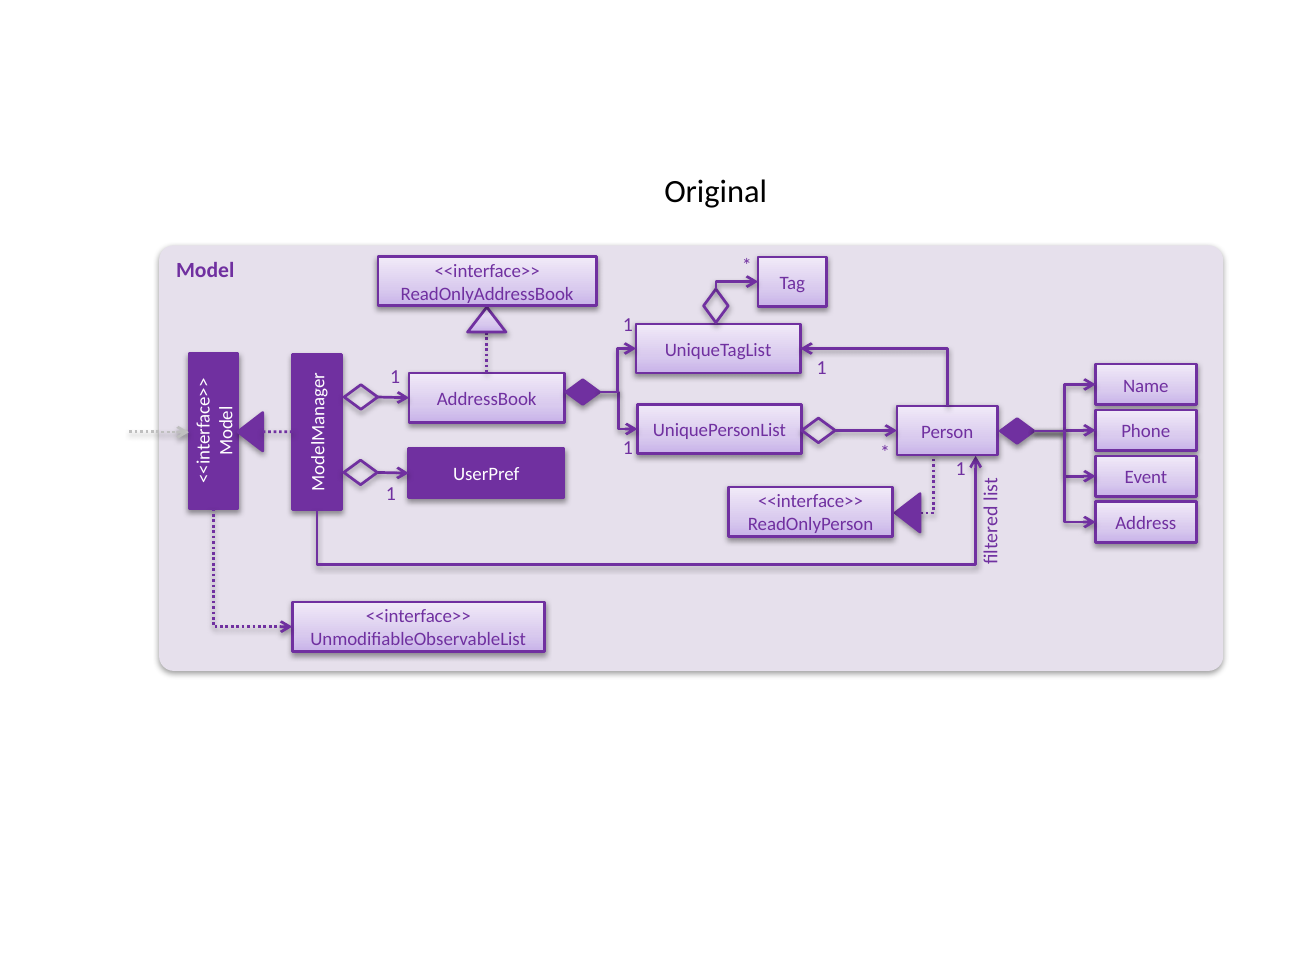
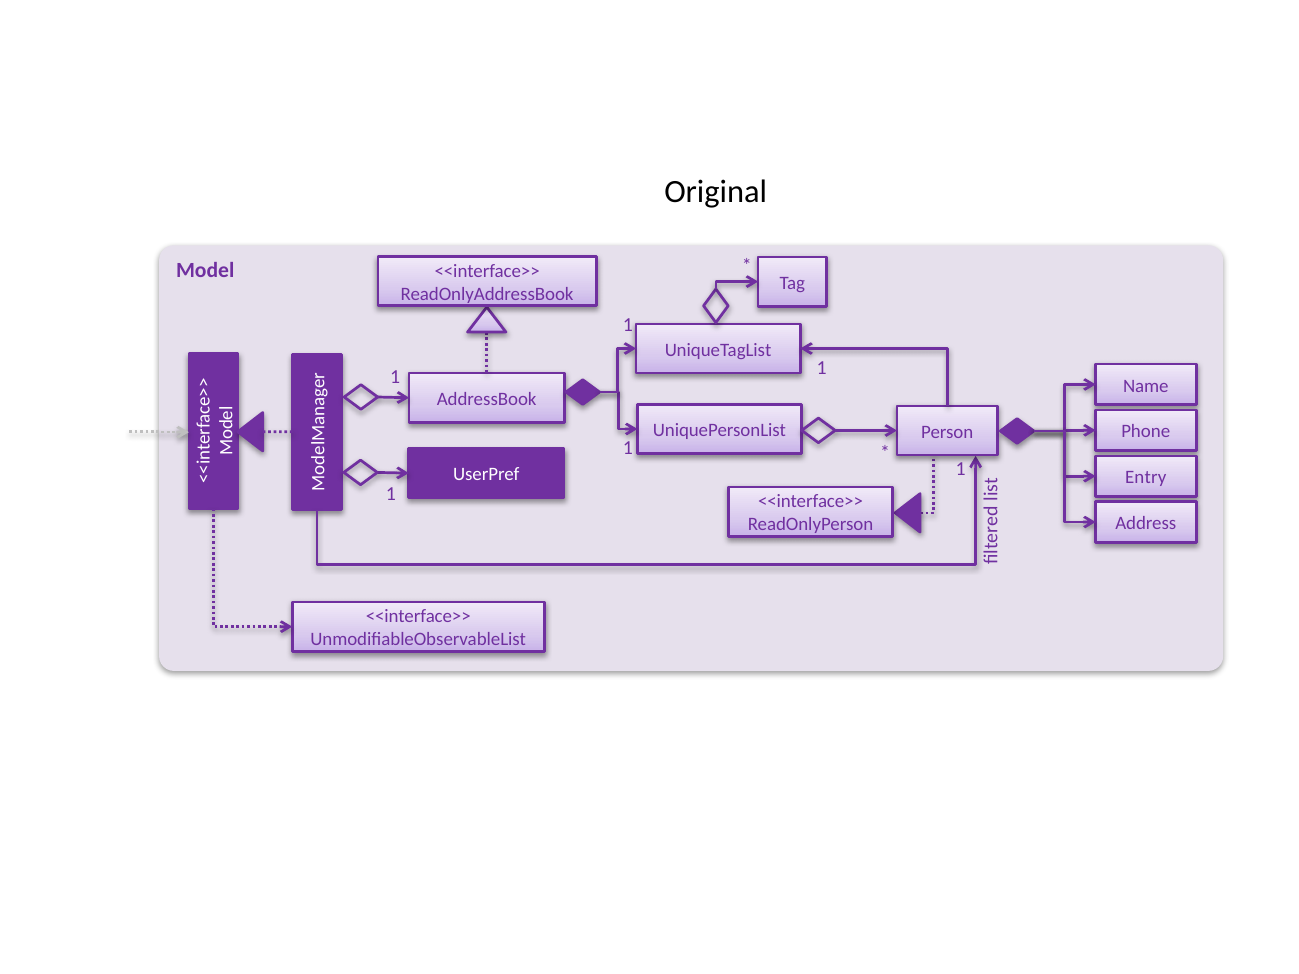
Event: Event -> Entry (1146, 478)
